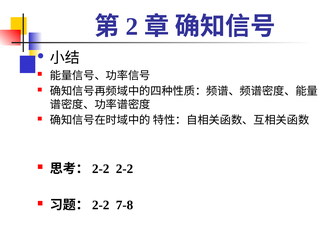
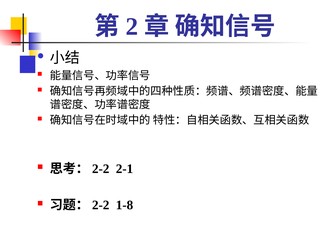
2-2: 2-2 -> 2-1 (125, 169)
7-8: 7-8 -> 1-8 (125, 205)
